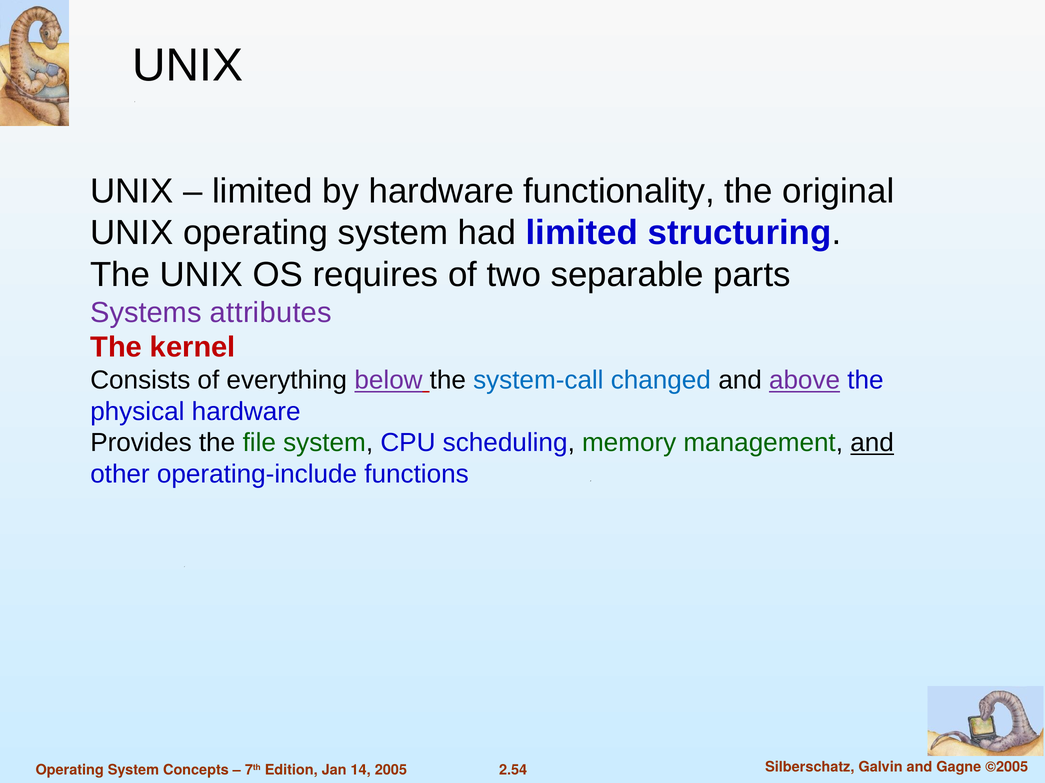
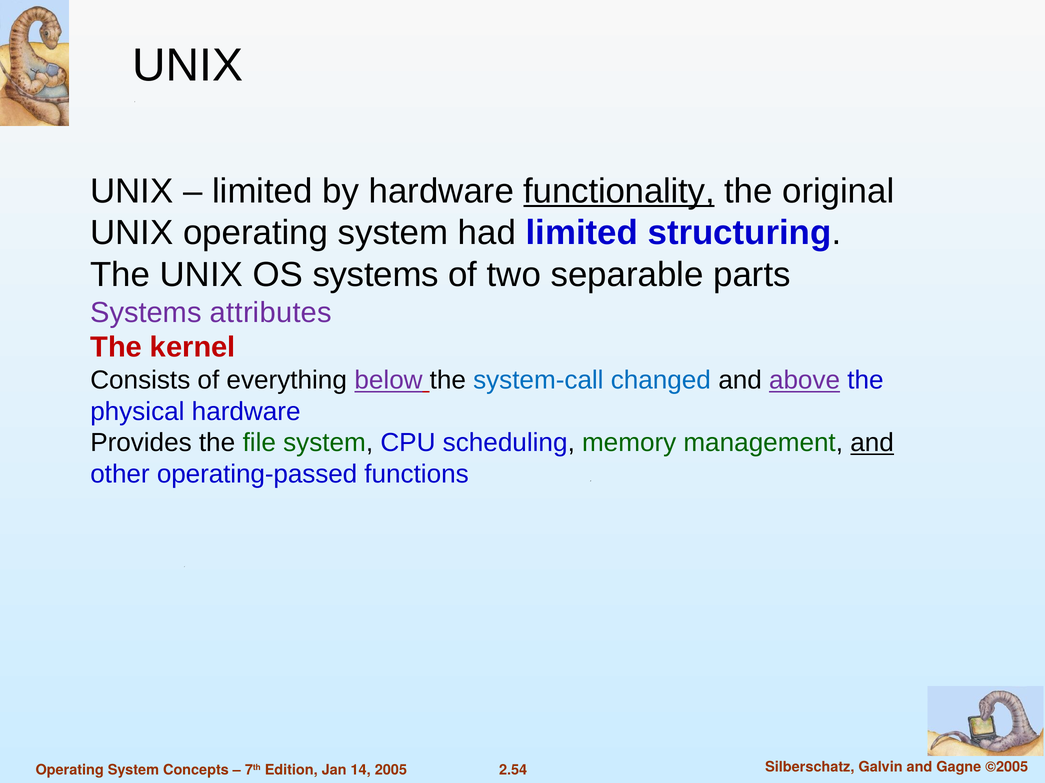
functionality underline: none -> present (619, 191)
OS requires: requires -> systems (376, 275)
operating-include: operating-include -> operating-passed (257, 475)
